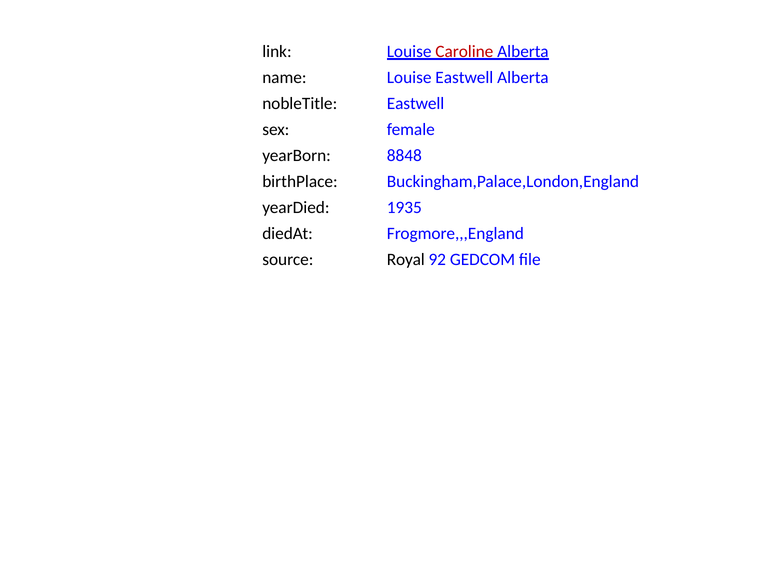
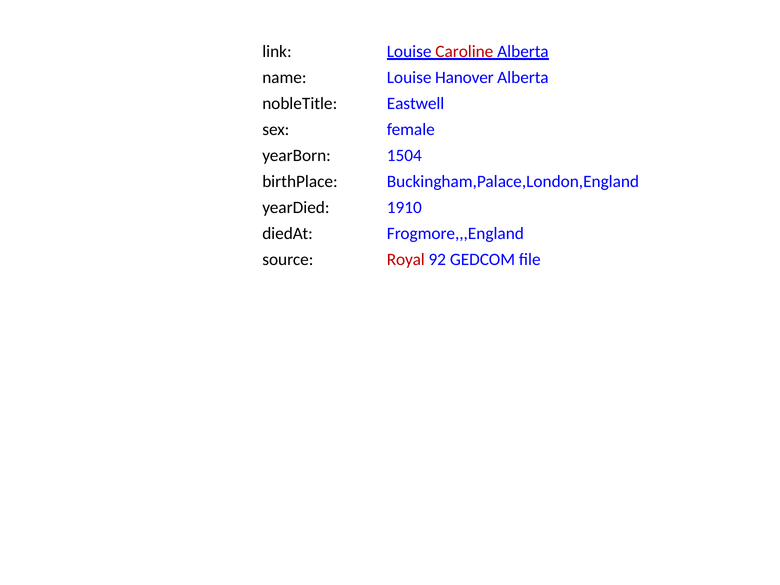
Louise Eastwell: Eastwell -> Hanover (464, 77)
8848: 8848 -> 1504 (404, 155)
1935: 1935 -> 1910 (404, 207)
Royal colour: black -> red (406, 259)
